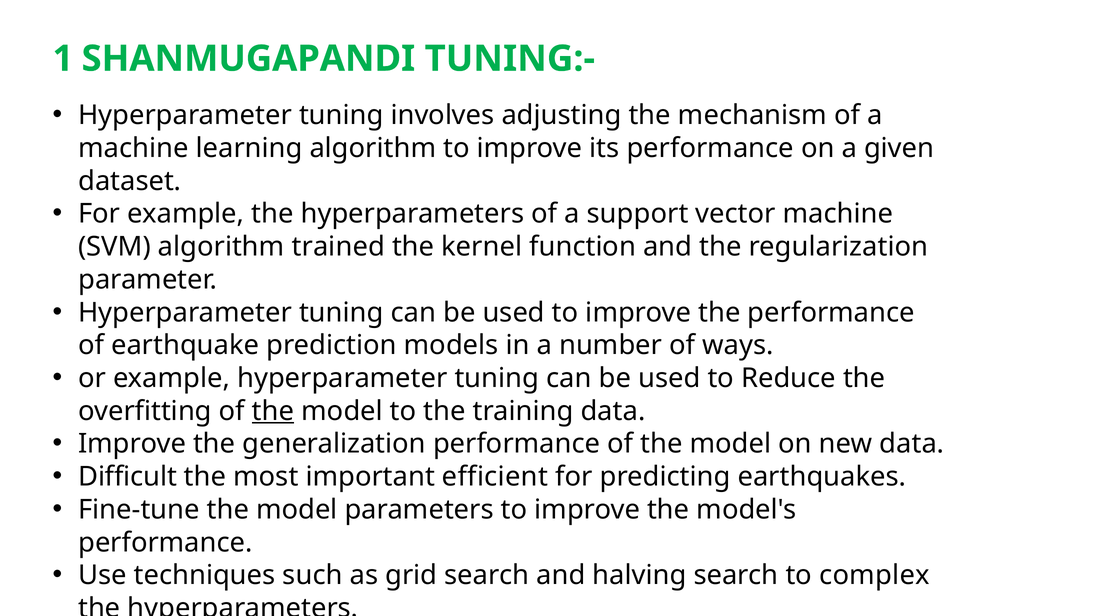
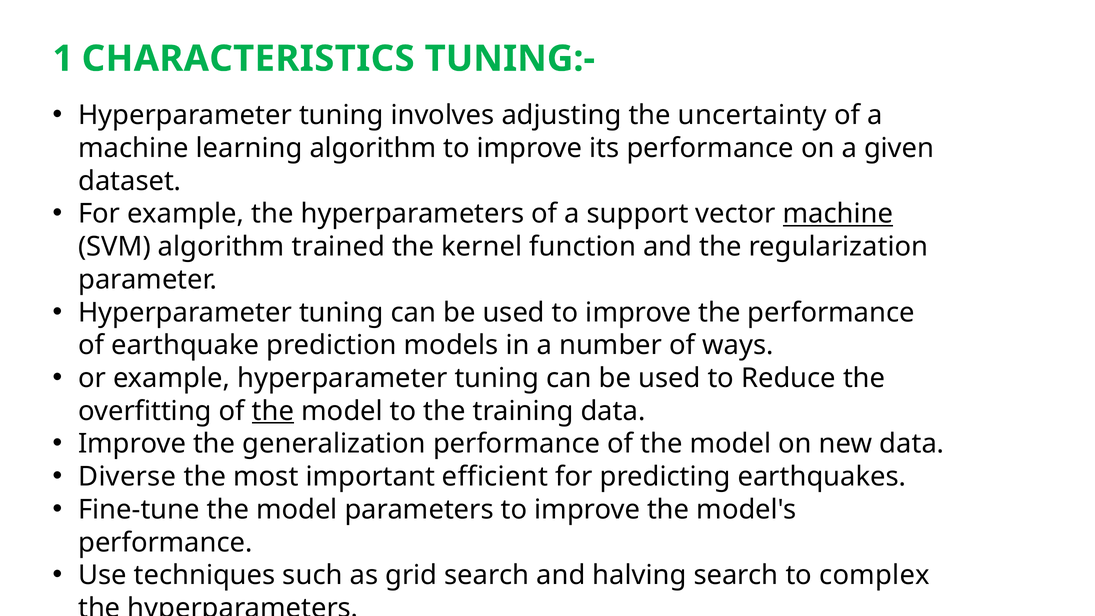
SHANMUGAPANDI: SHANMUGAPANDI -> CHARACTERISTICS (248, 59)
mechanism: mechanism -> uncertainty (752, 115)
machine underline: none -> present (838, 214)
Difficult: Difficult -> Diverse (127, 477)
